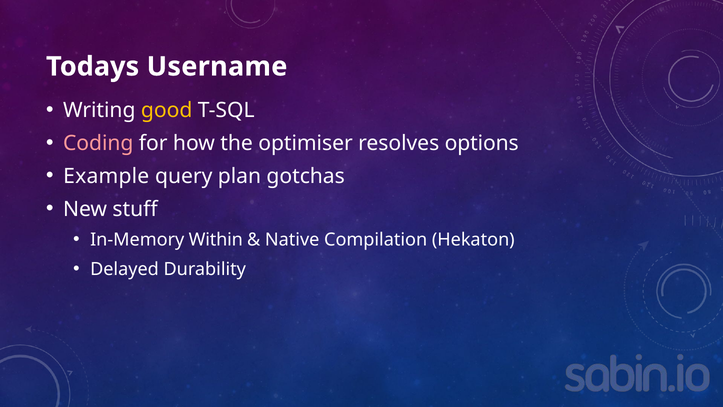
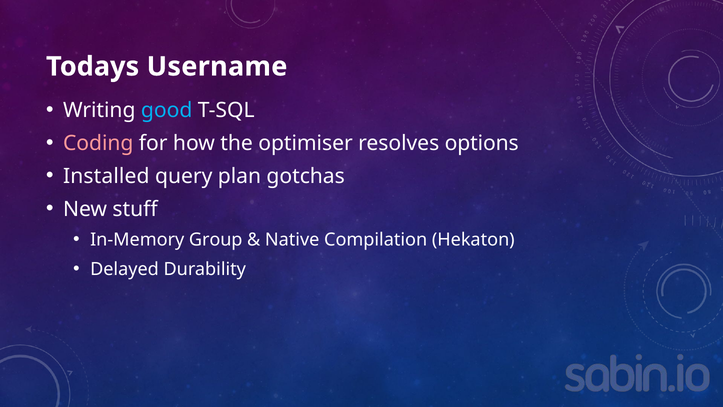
good colour: yellow -> light blue (167, 110)
Example: Example -> Installed (106, 176)
Within: Within -> Group (216, 240)
